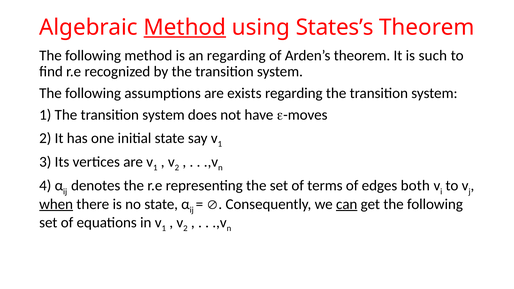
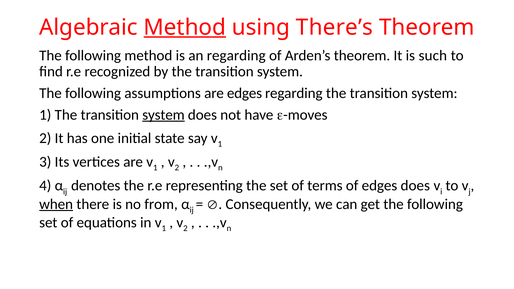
States’s: States’s -> There’s (335, 27)
are exists: exists -> edges (244, 93)
system underline: none -> present (163, 115)
edges both: both -> does (415, 186)
no state: state -> from (161, 204)
can underline: present -> none (347, 204)
